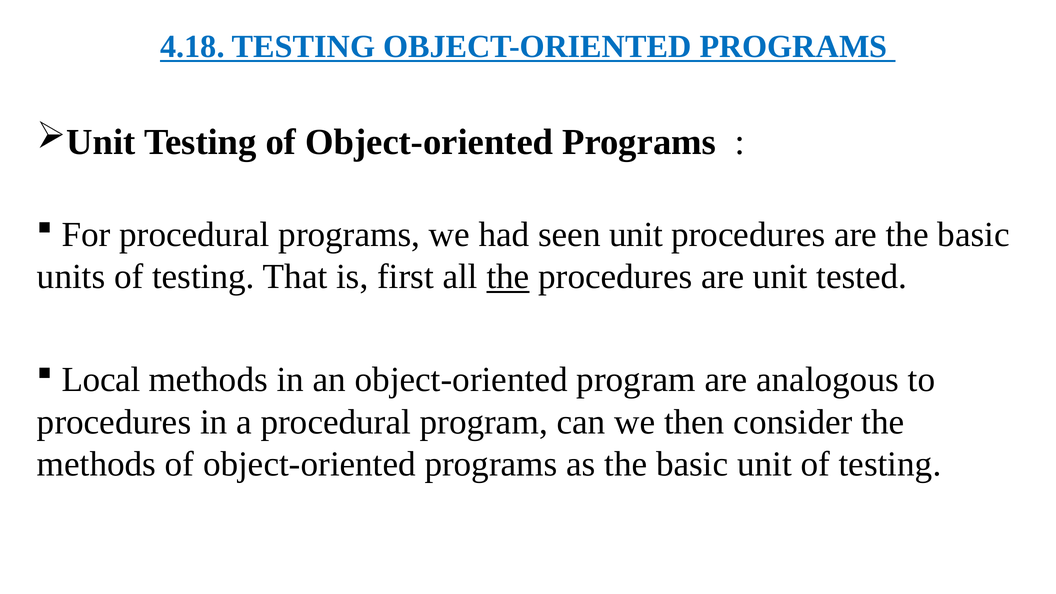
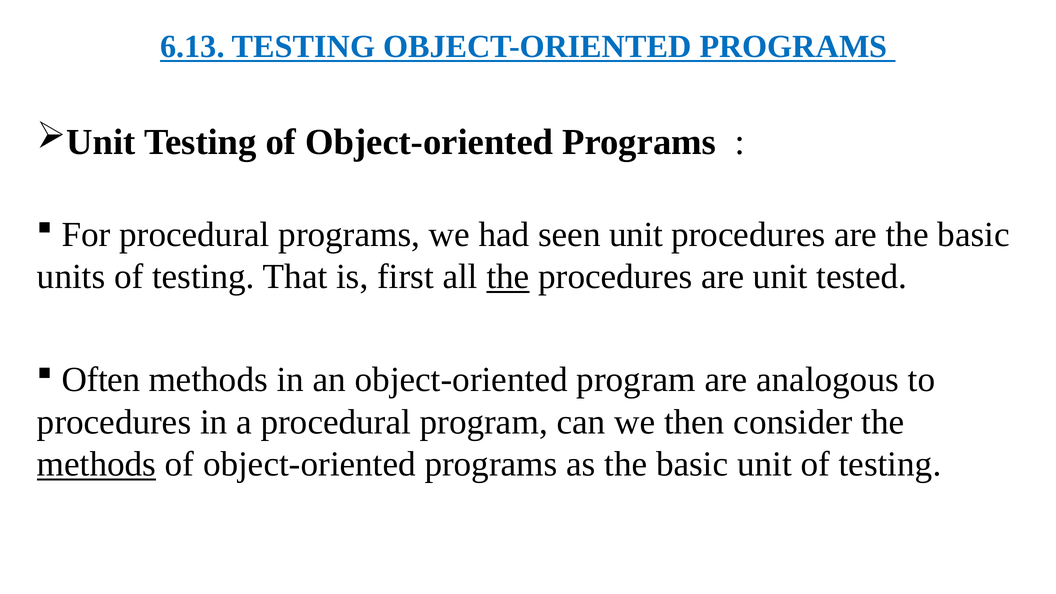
4.18: 4.18 -> 6.13 (192, 47)
Local: Local -> Often (101, 380)
methods underline: none -> present (97, 464)
